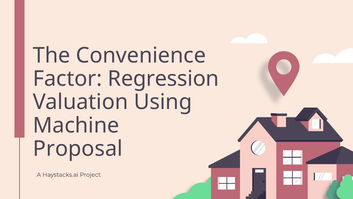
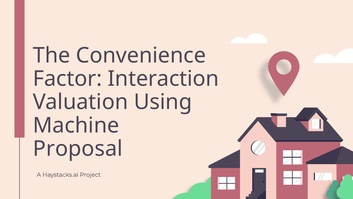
Regression: Regression -> Interaction (163, 79)
